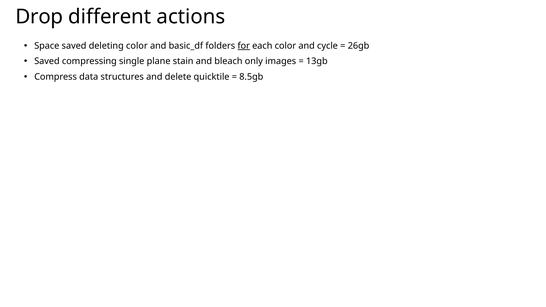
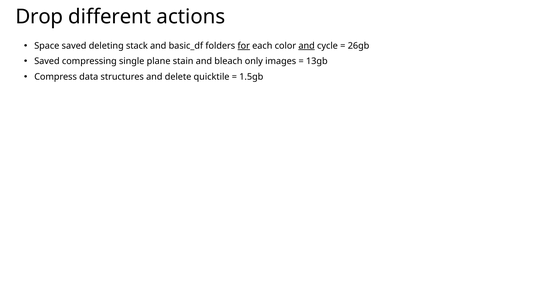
deleting color: color -> stack (137, 46)
and underline: none -> present (307, 46)
8.5gb: 8.5gb -> 1.5gb (251, 77)
